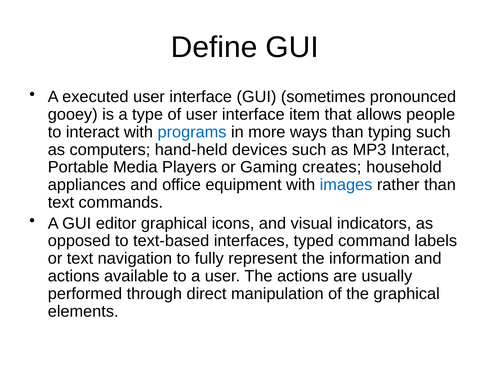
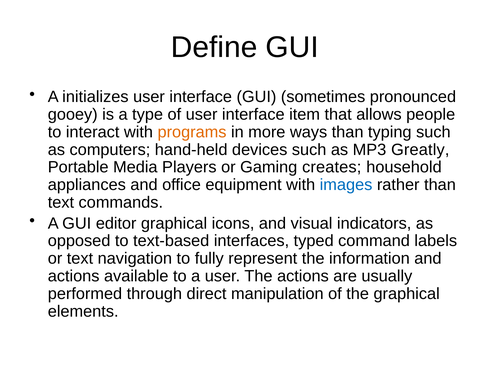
executed: executed -> initializes (95, 97)
programs colour: blue -> orange (192, 132)
MP3 Interact: Interact -> Greatly (420, 150)
